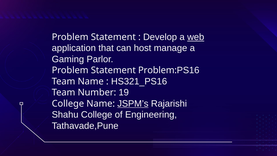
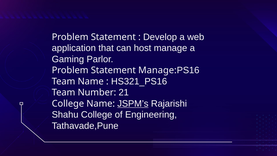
web underline: present -> none (196, 37)
Statement Problem: Problem -> Manage (157, 70)
19: 19 -> 21 (124, 92)
